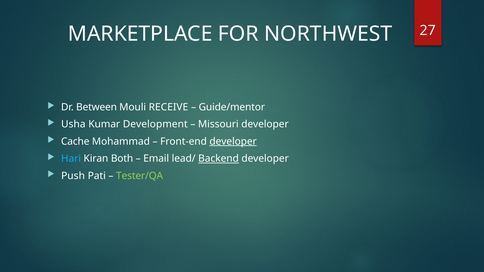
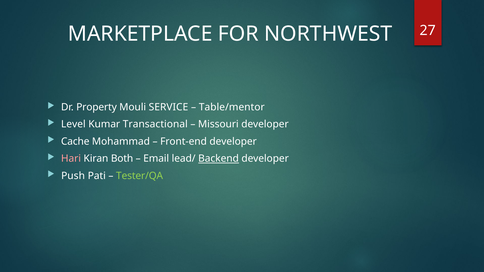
Between: Between -> Property (97, 107)
RECEIVE: RECEIVE -> SERVICE (168, 107)
Guide/mentor: Guide/mentor -> Table/mentor (232, 107)
Usha: Usha -> Level (73, 124)
Development: Development -> Transactional (155, 124)
developer underline: present -> none (233, 142)
Hari colour: light blue -> pink (71, 159)
